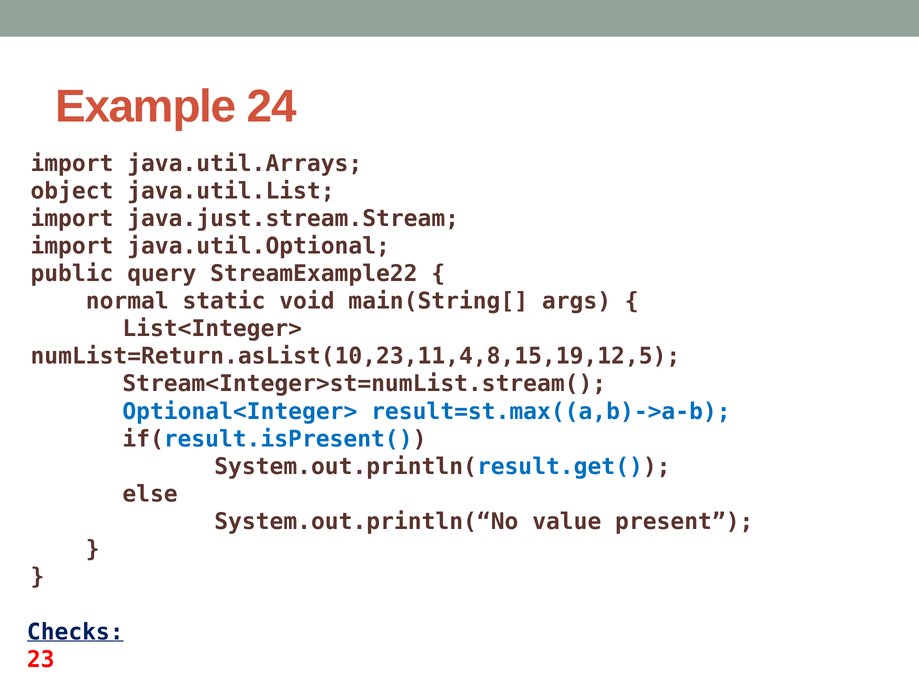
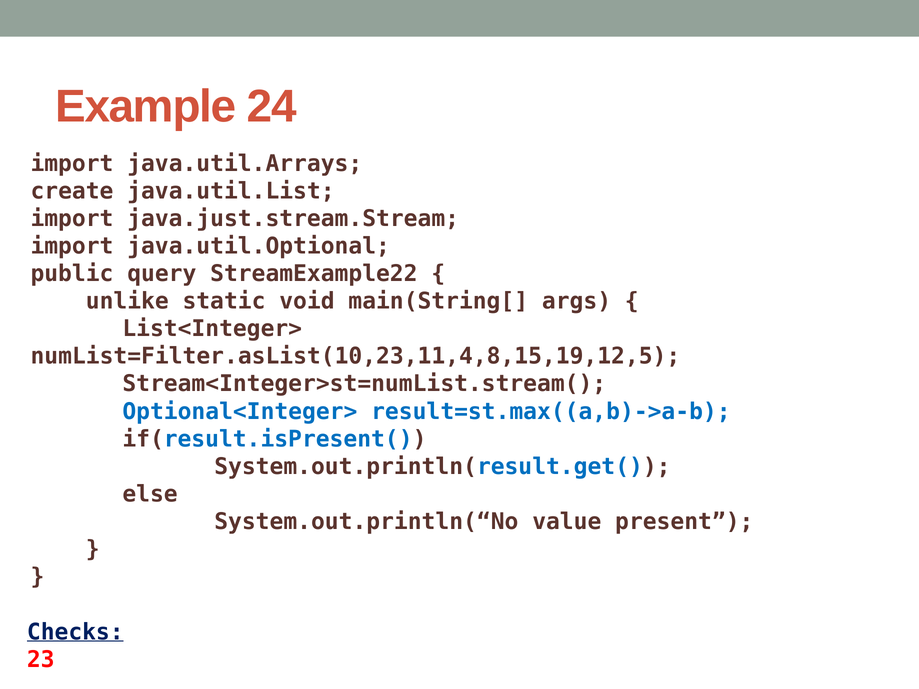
object: object -> create (72, 191)
normal: normal -> unlike (127, 301)
numList=Return.asList(10,23,11,4,8,15,19,12,5: numList=Return.asList(10,23,11,4,8,15,19,12,5 -> numList=Filter.asList(10,23,11,4,8,15,19,12,5 (355, 356)
